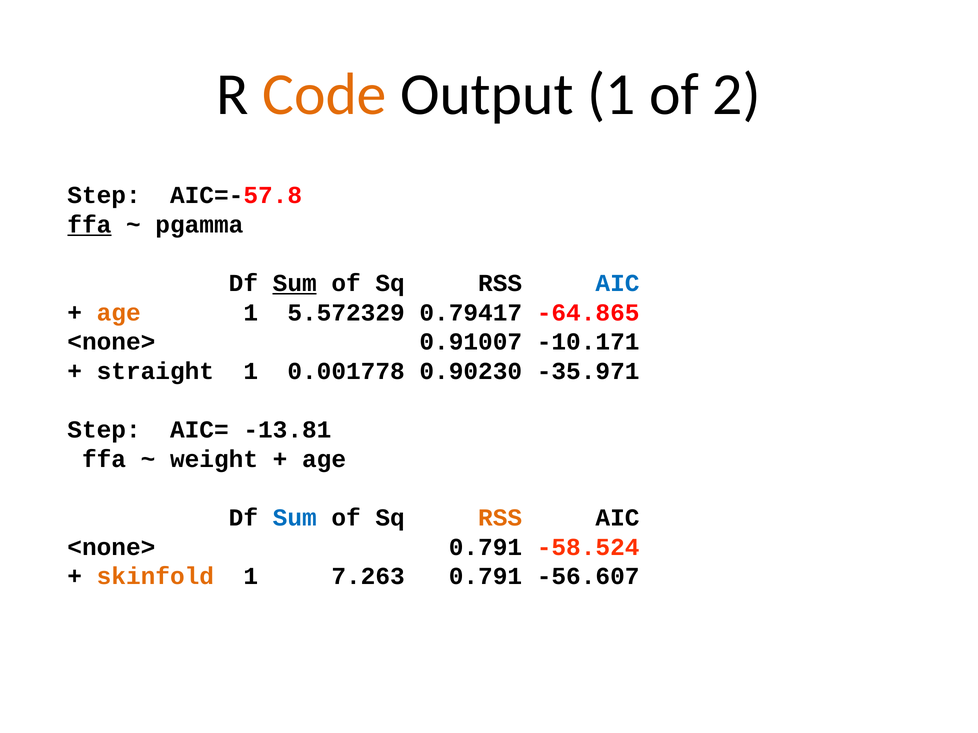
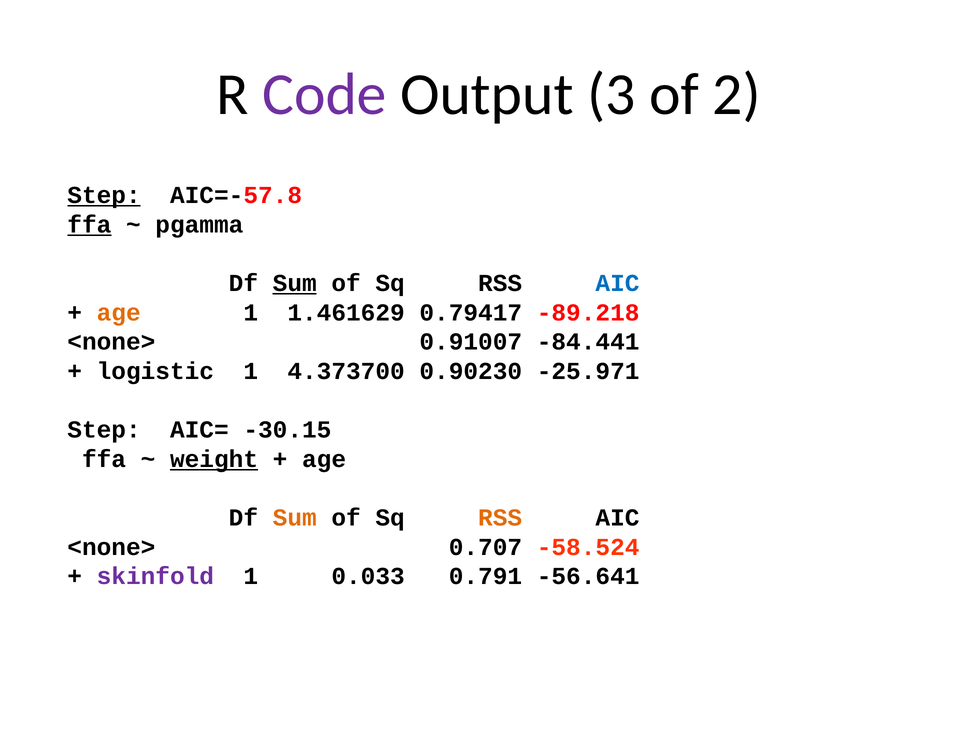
Code colour: orange -> purple (324, 95)
Output 1: 1 -> 3 (611, 95)
Step underline: none -> present (104, 195)
5.572329: 5.572329 -> 1.461629 (346, 313)
-64.865: -64.865 -> -89.218 (588, 313)
-10.171: -10.171 -> -84.441 (588, 342)
straight: straight -> logistic (155, 371)
0.001778: 0.001778 -> 4.373700 (346, 371)
-35.971: -35.971 -> -25.971 (588, 371)
-13.81: -13.81 -> -30.15 (287, 430)
weight underline: none -> present (214, 459)
Sum colour: blue -> orange (295, 518)
<none> 0.791: 0.791 -> 0.707 (485, 547)
skinfold colour: orange -> purple (155, 577)
7.263: 7.263 -> 0.033 (368, 577)
-56.607: -56.607 -> -56.641 (588, 577)
